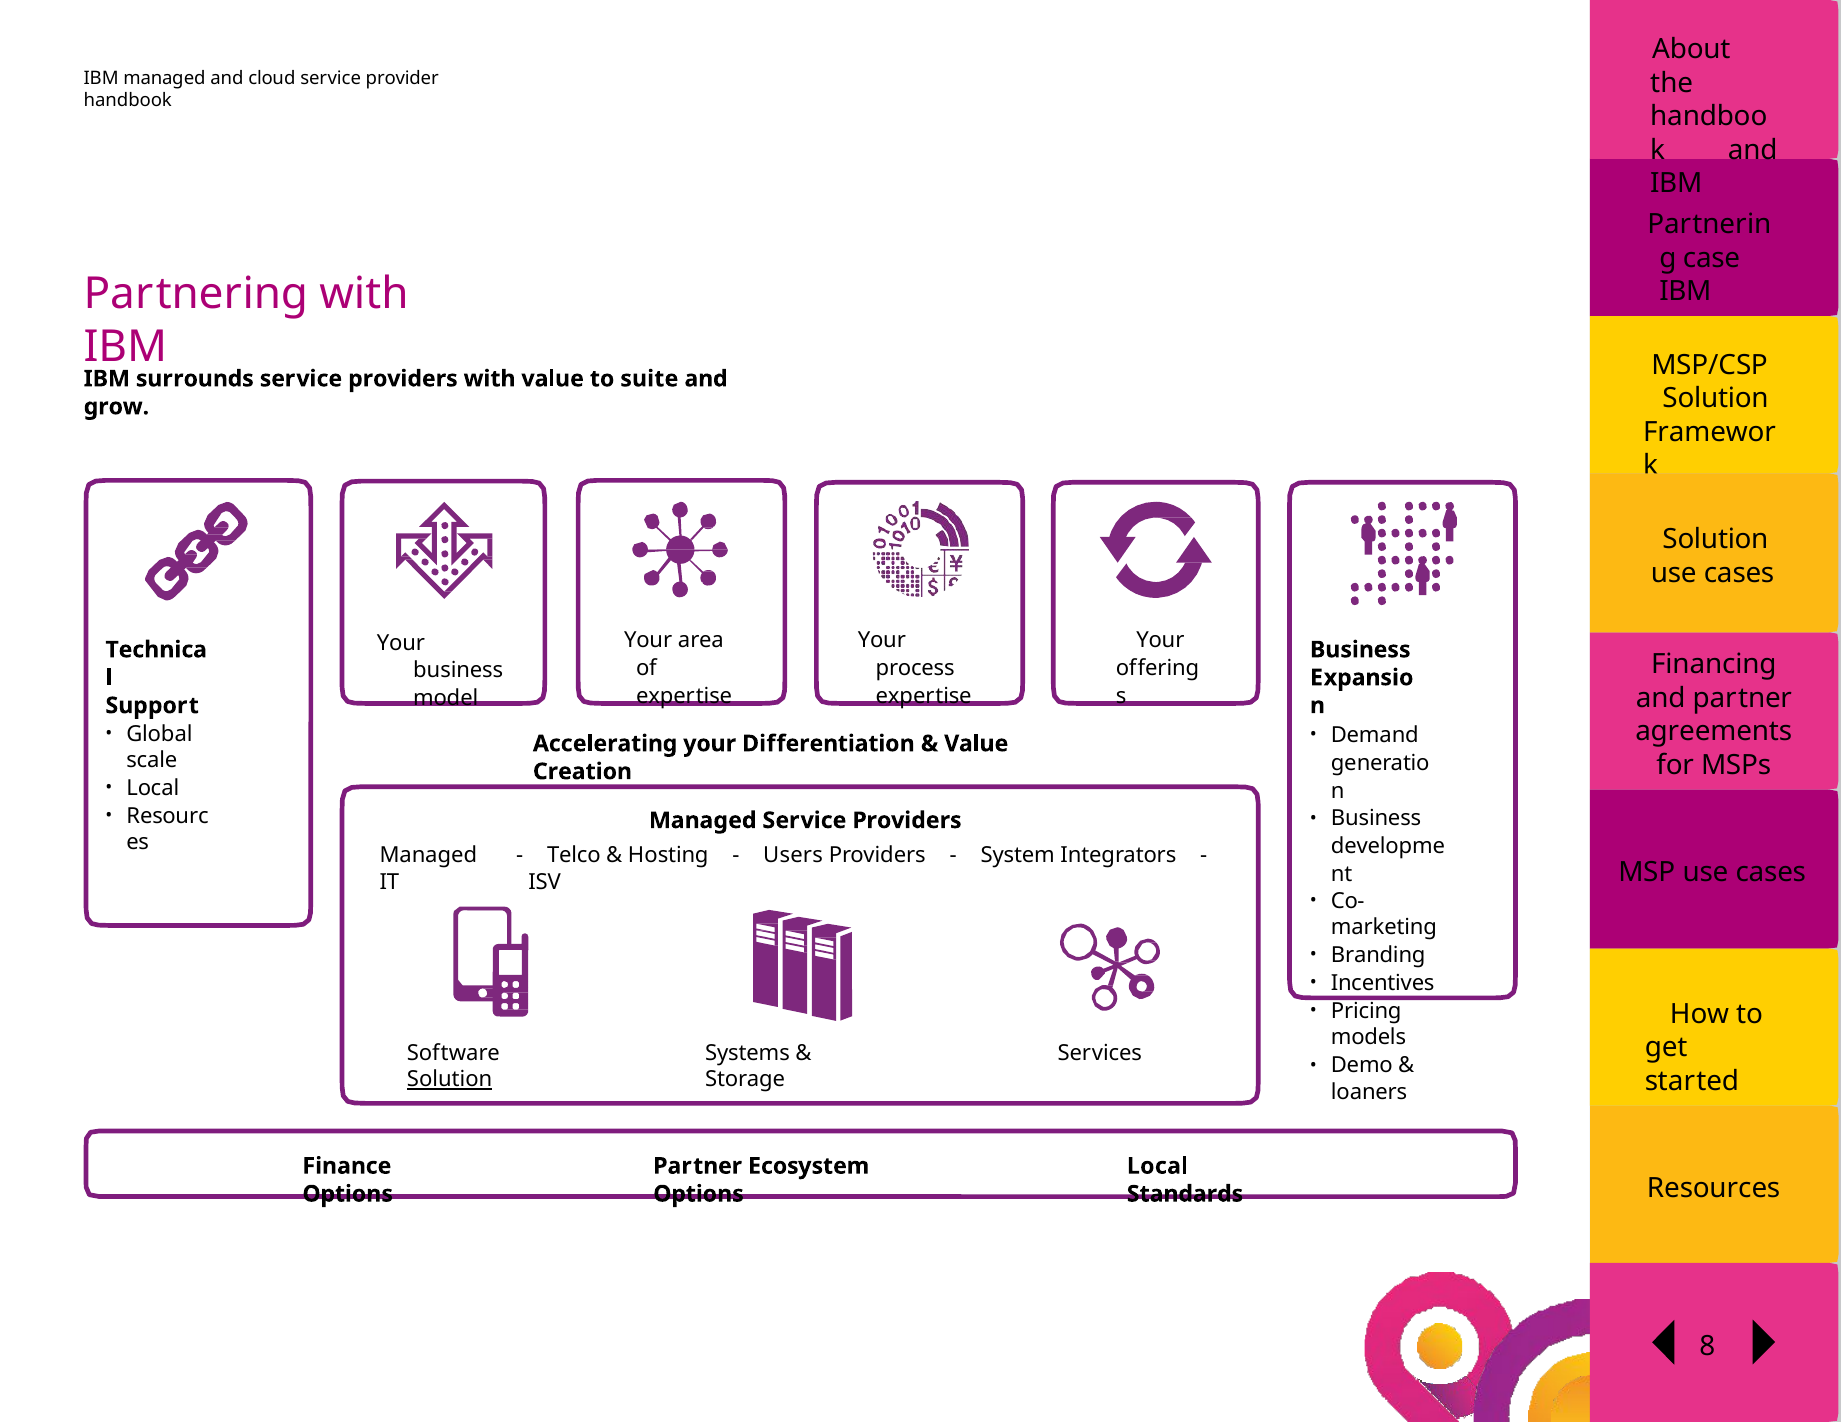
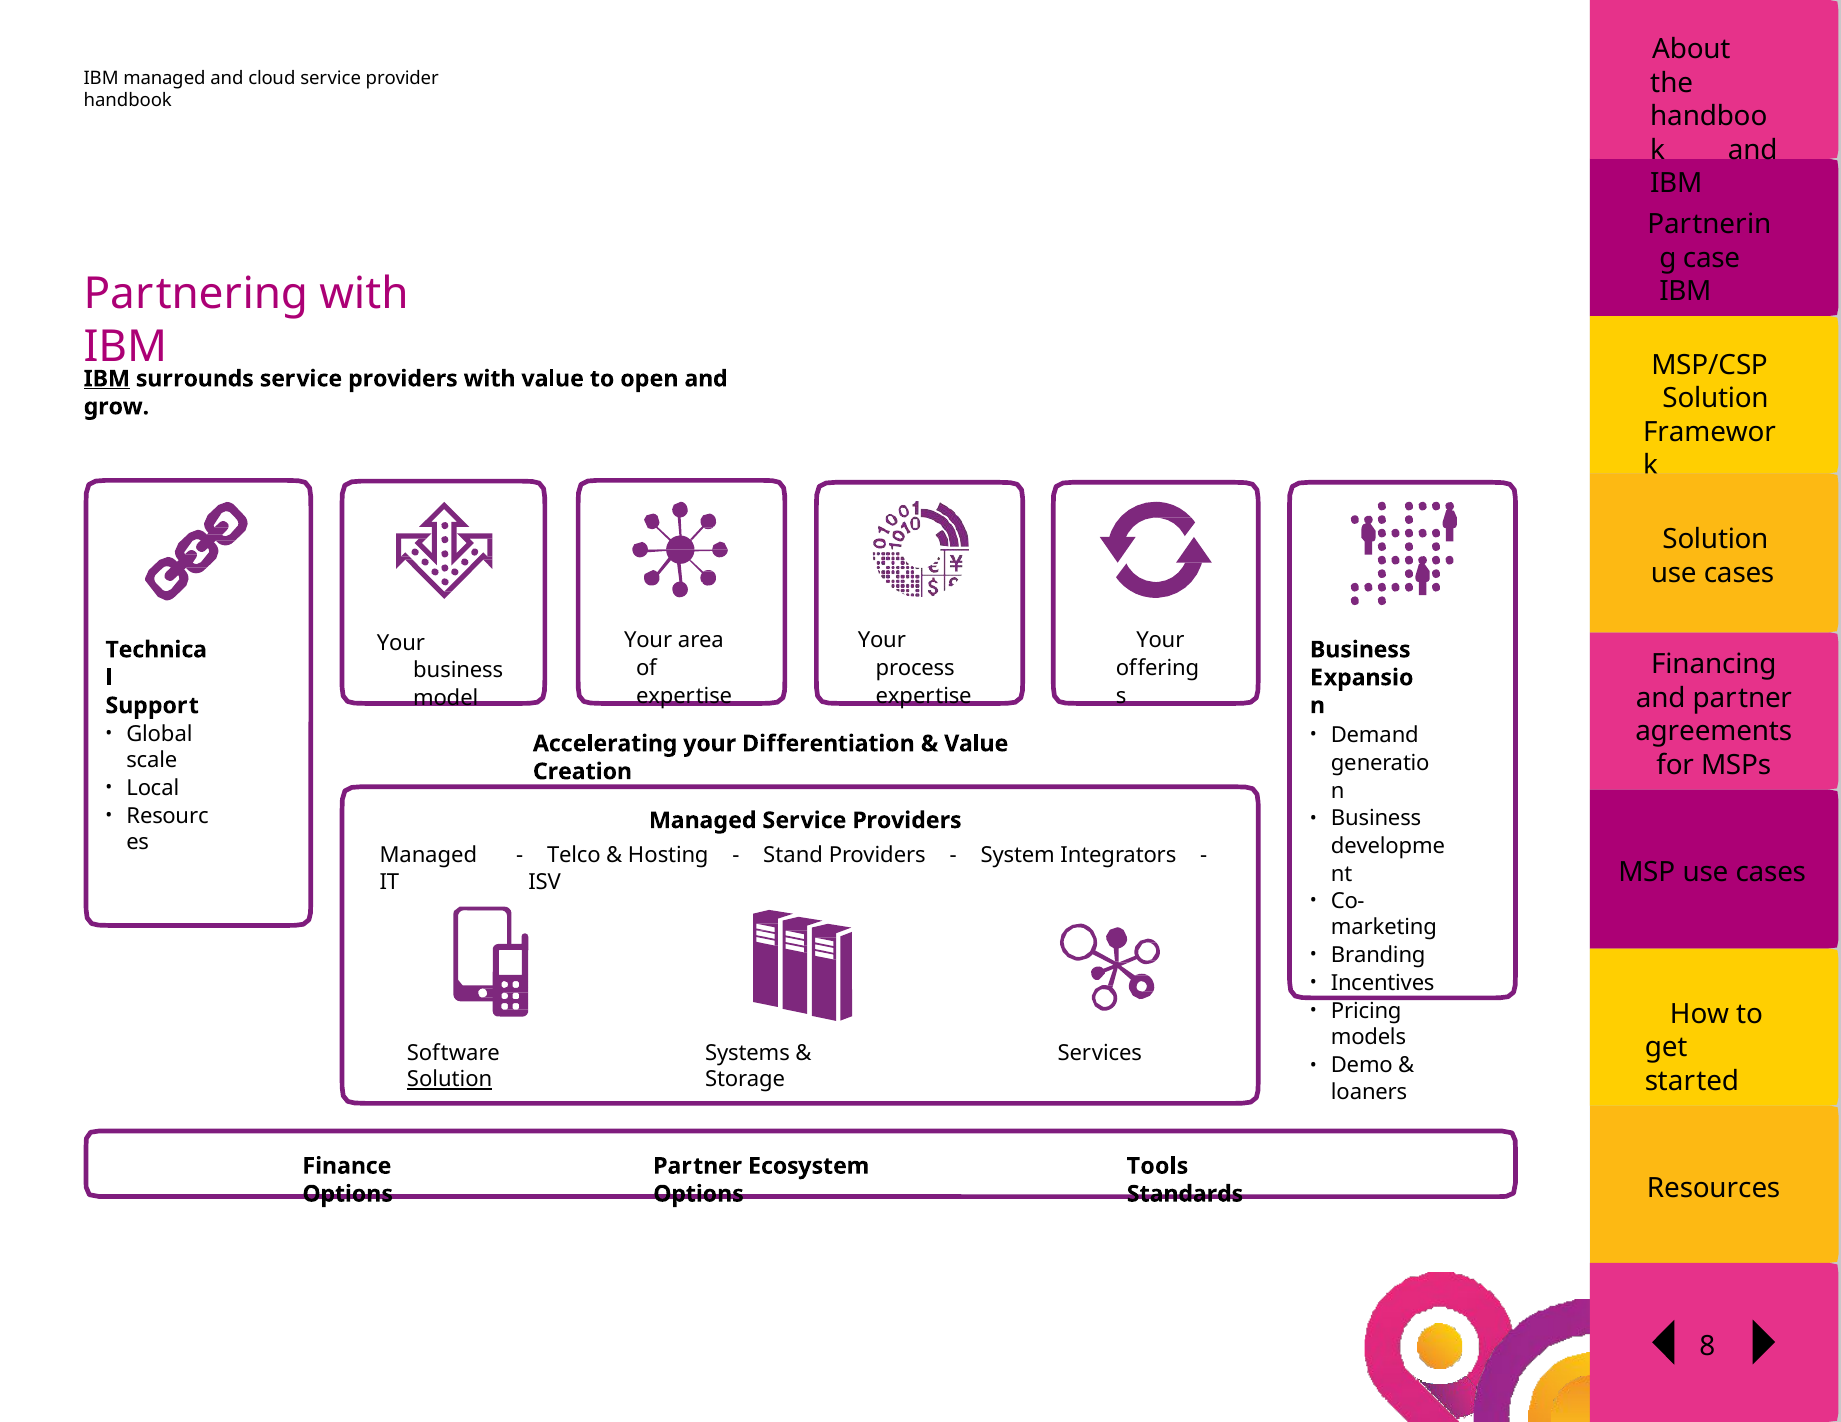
IBM underline: none -> present (107, 379)
suite: suite -> open (649, 379)
Users: Users -> Stand (793, 856)
Local: Local -> Tools (1158, 1167)
